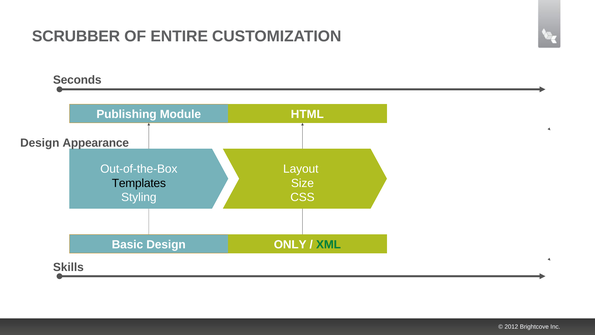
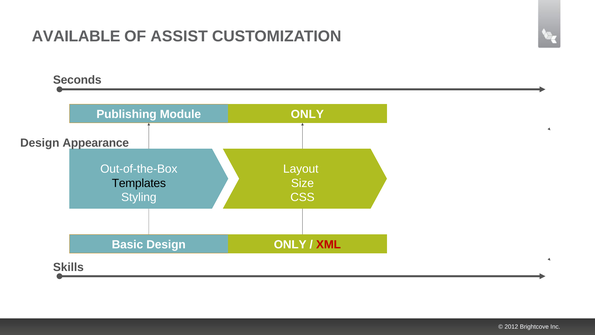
SCRUBBER: SCRUBBER -> AVAILABLE (76, 36)
ENTIRE: ENTIRE -> ASSIST (179, 36)
HTML: HTML -> ONLY (307, 114)
XML colour: green -> red (329, 244)
